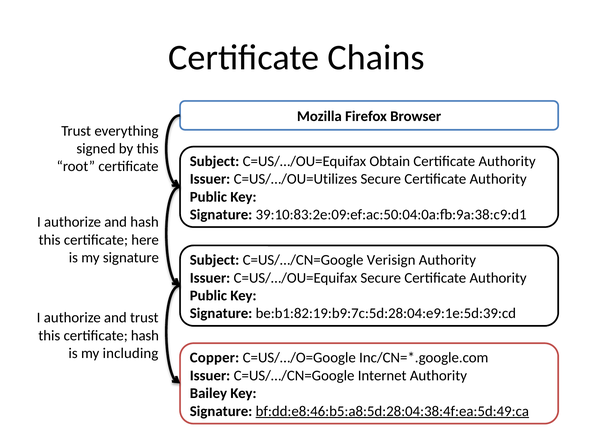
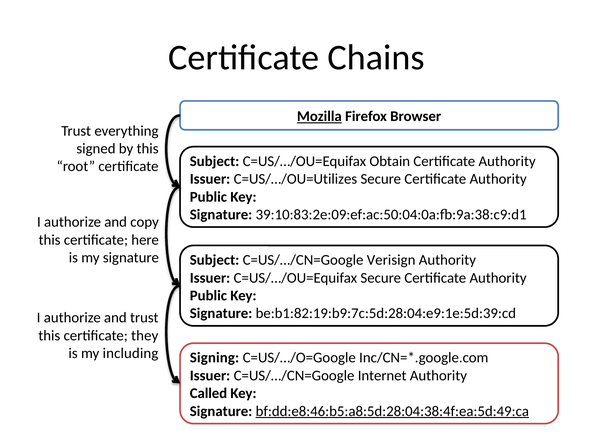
Mozilla underline: none -> present (319, 116)
and hash: hash -> copy (145, 222)
certificate hash: hash -> they (145, 335)
Copper: Copper -> Signing (214, 358)
Bailey: Bailey -> Called (208, 393)
